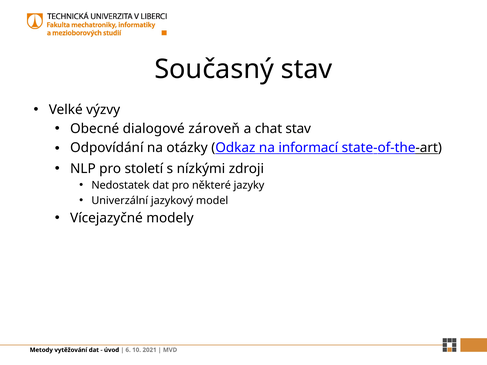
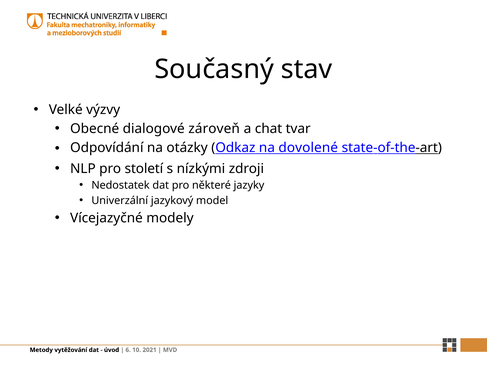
chat stav: stav -> tvar (298, 129)
informací: informací -> dovolené (308, 148)
